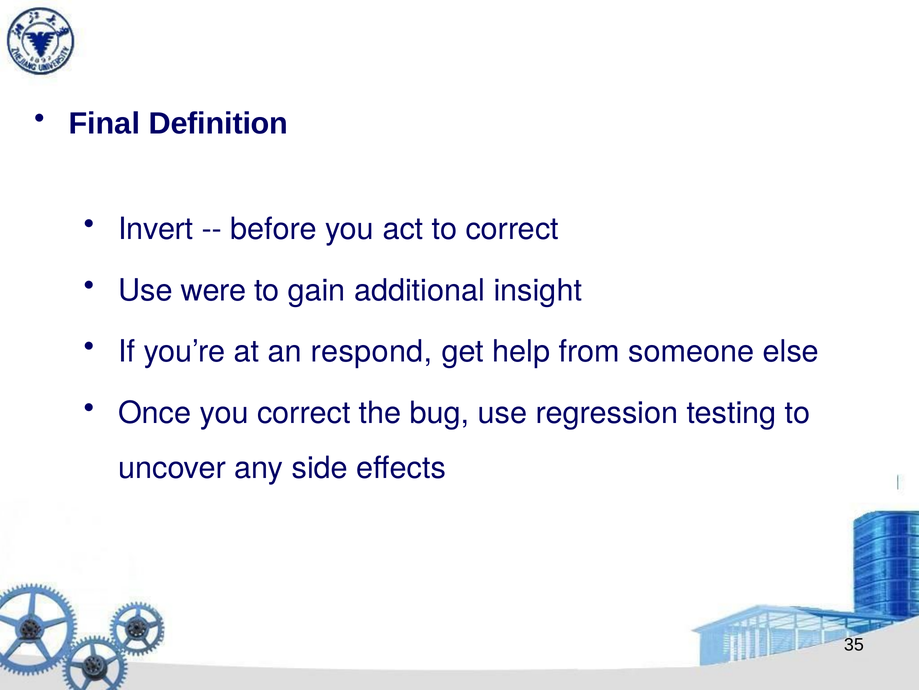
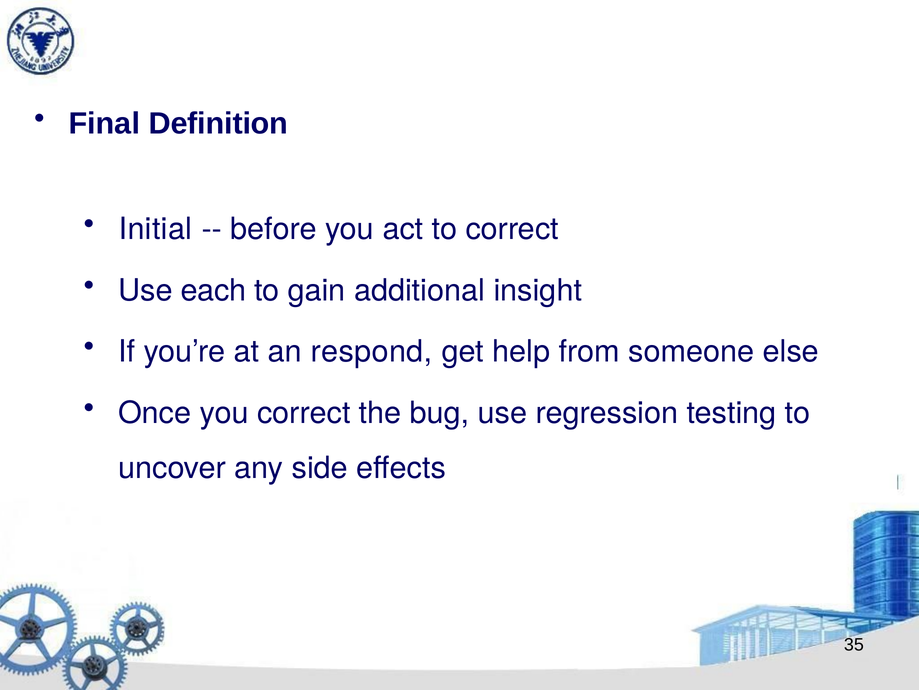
Invert: Invert -> Initial (155, 229)
were: were -> each (213, 290)
